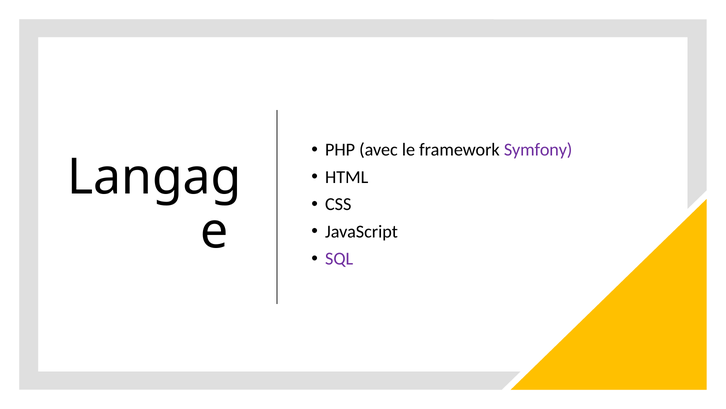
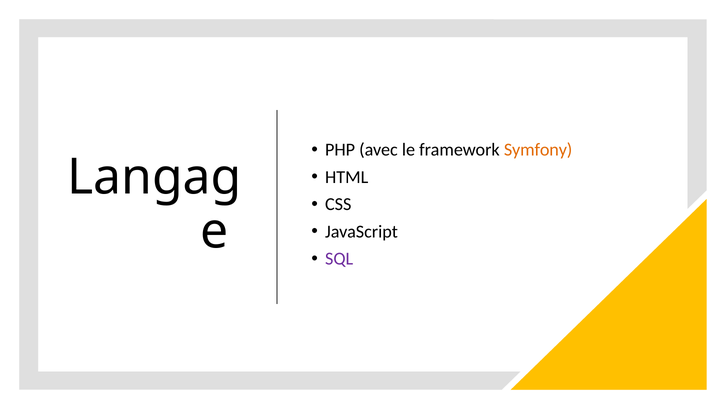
Symfony colour: purple -> orange (538, 150)
